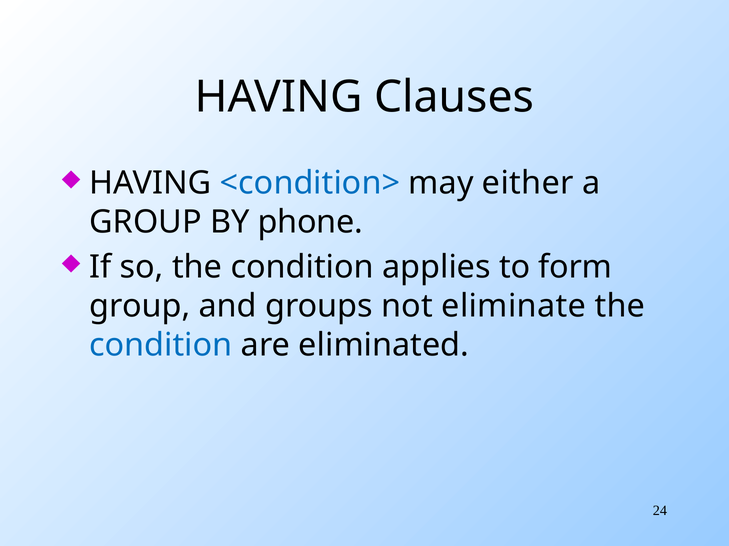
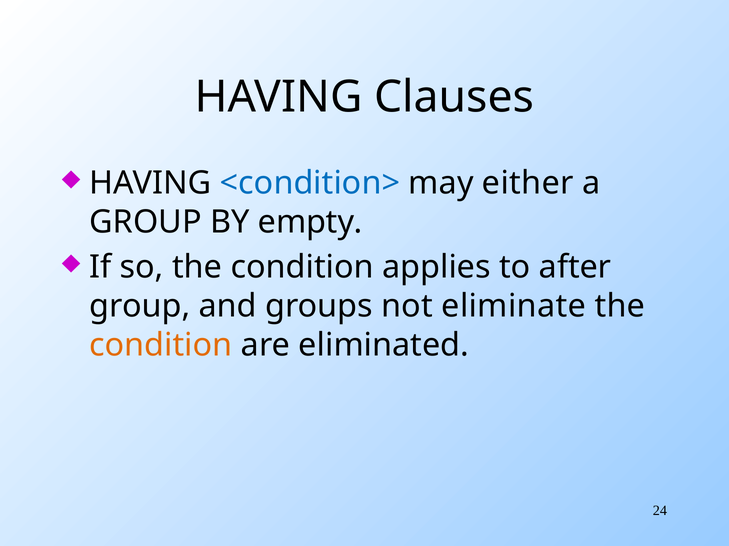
phone: phone -> empty (310, 222)
form: form -> after (575, 268)
condition colour: blue -> orange (161, 345)
